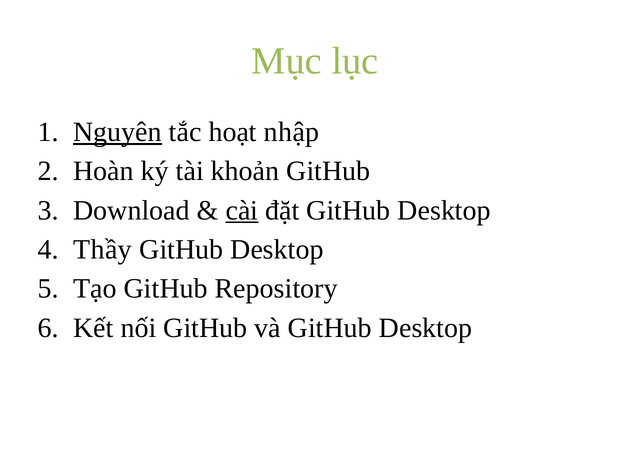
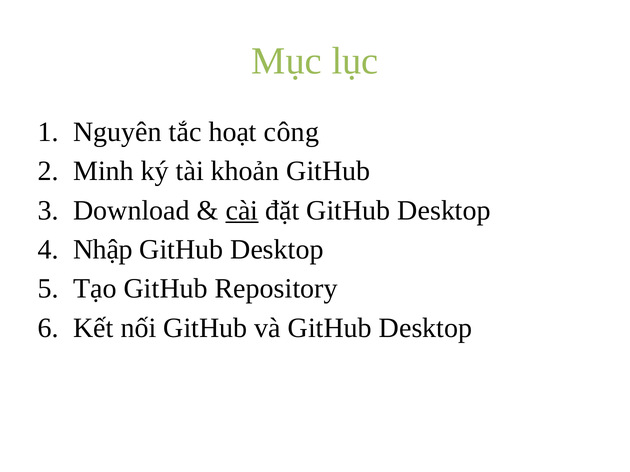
Nguyên underline: present -> none (118, 132)
nhập: nhập -> công (292, 132)
Hoàn: Hoàn -> Minh (104, 171)
Thầy: Thầy -> Nhập (103, 250)
